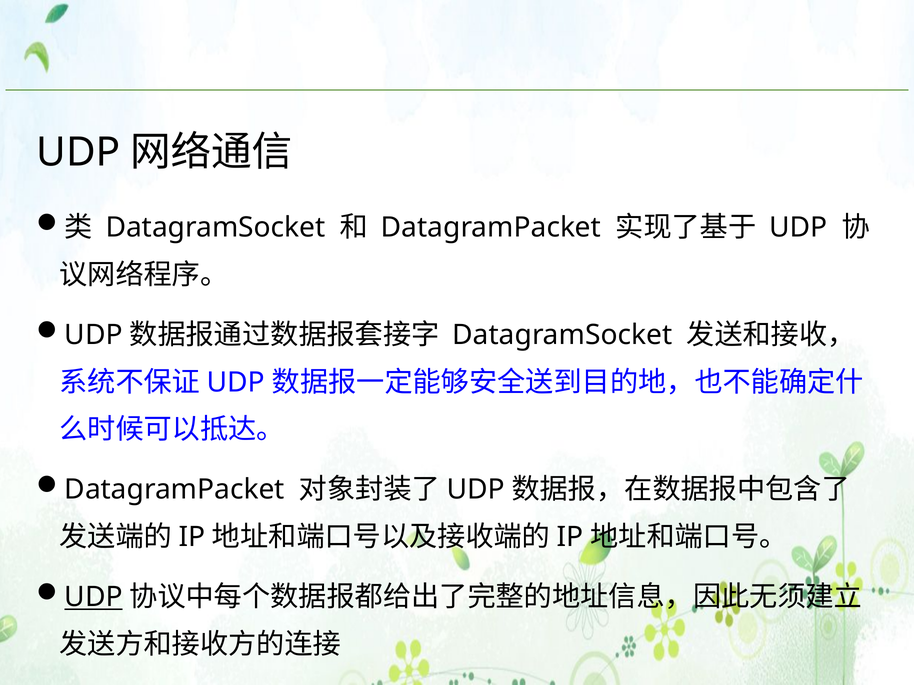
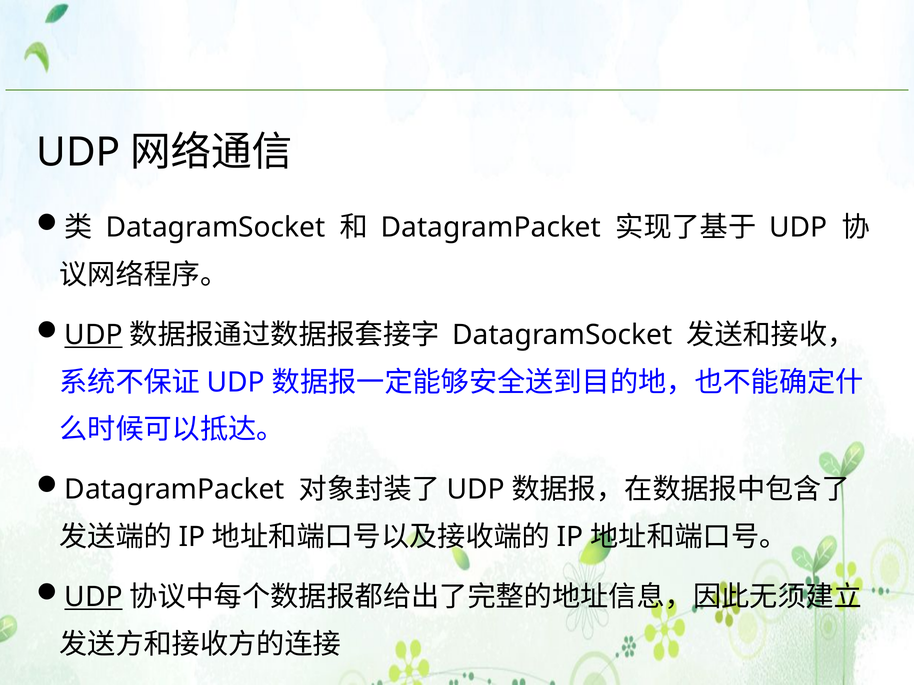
UDP underline: none -> present (94, 335)
